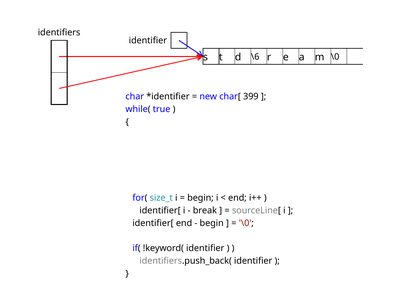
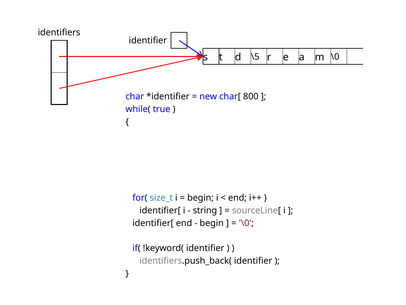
\6: \6 -> \5 (255, 57)
399: 399 -> 800 (251, 96)
break: break -> string (205, 210)
